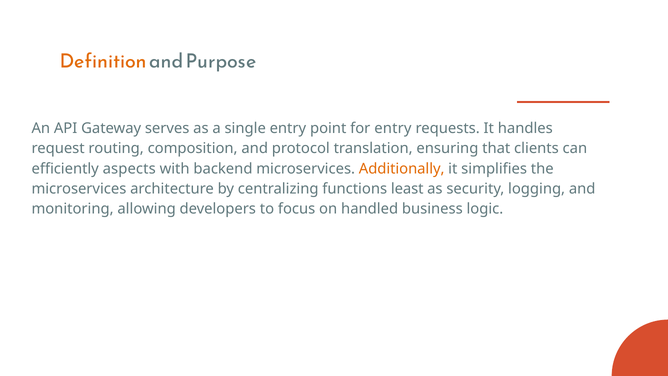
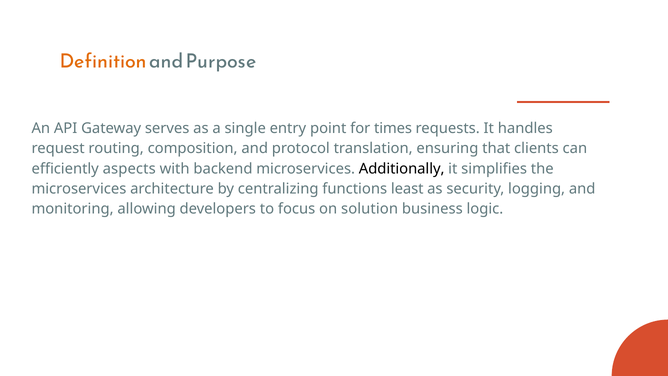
for entry: entry -> times (393, 128)
Additionally colour: orange -> black (402, 169)
handled: handled -> solution (370, 209)
